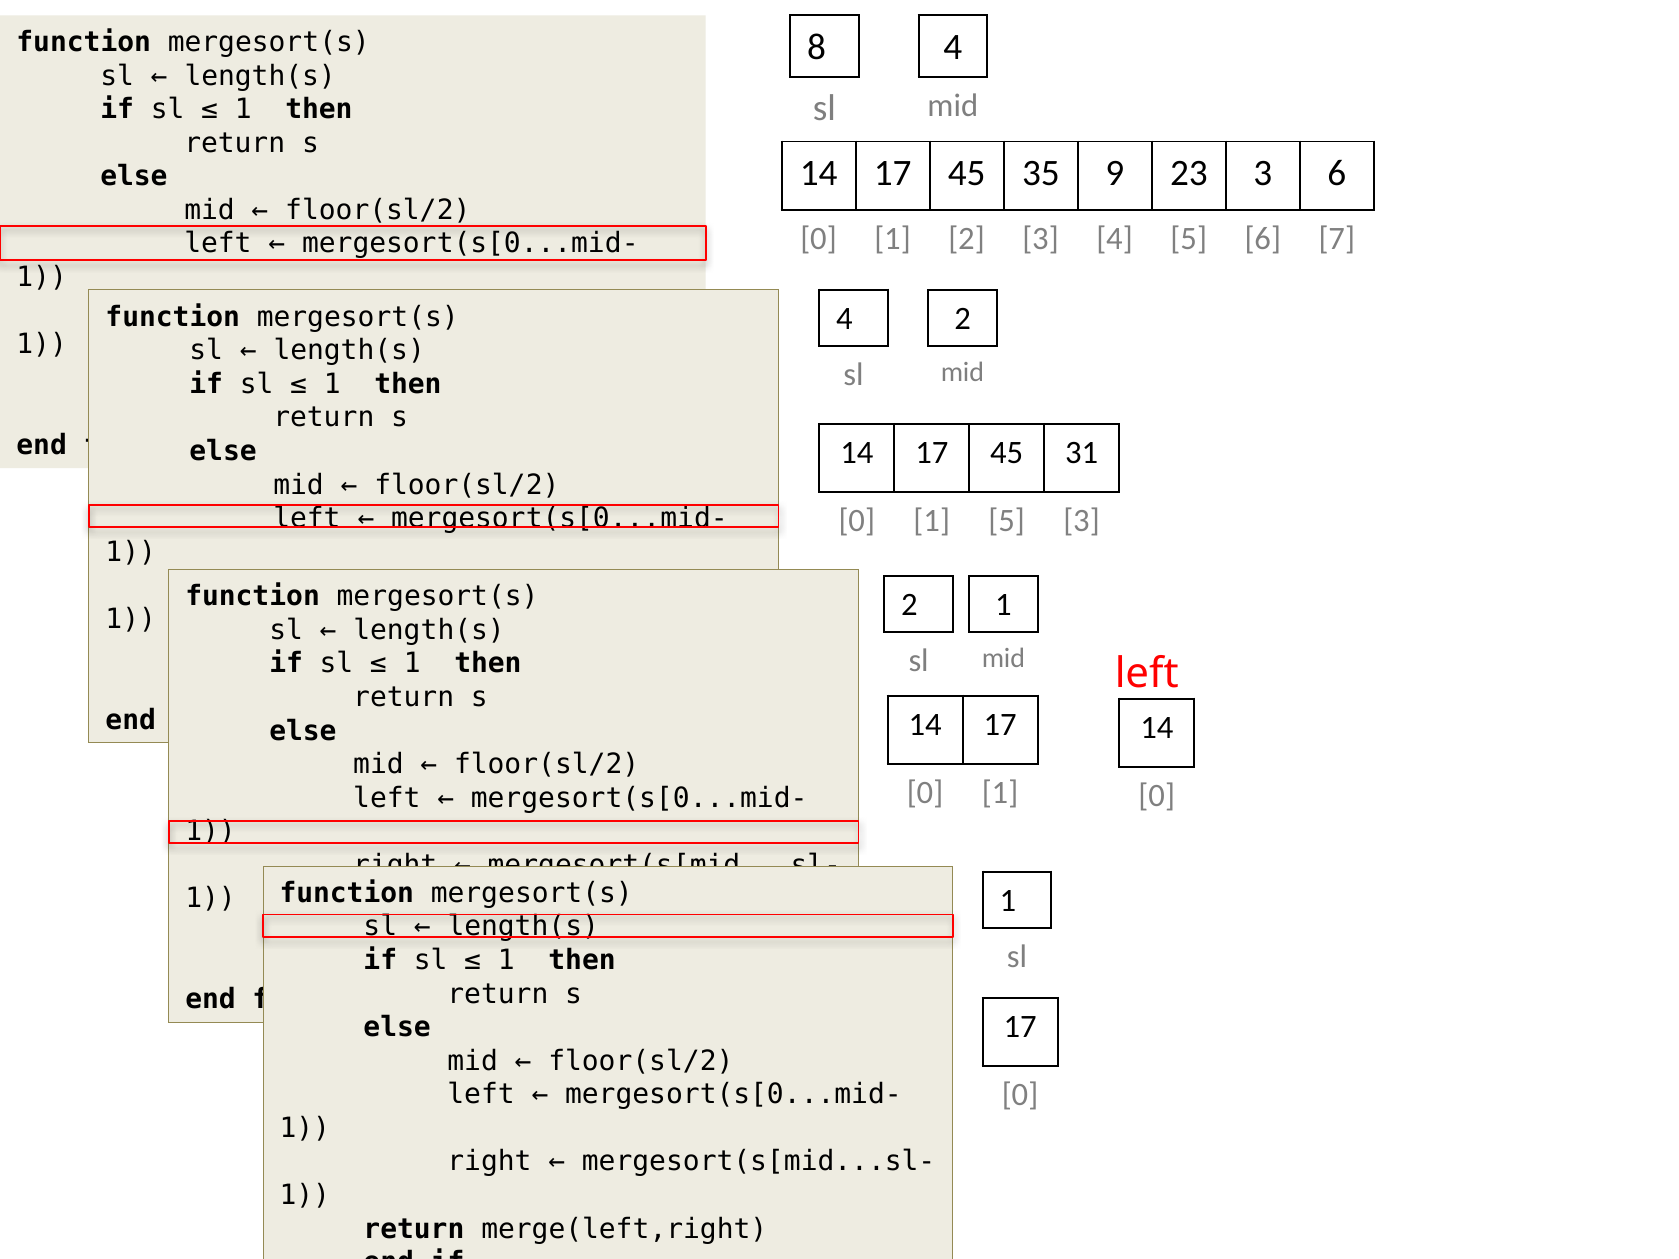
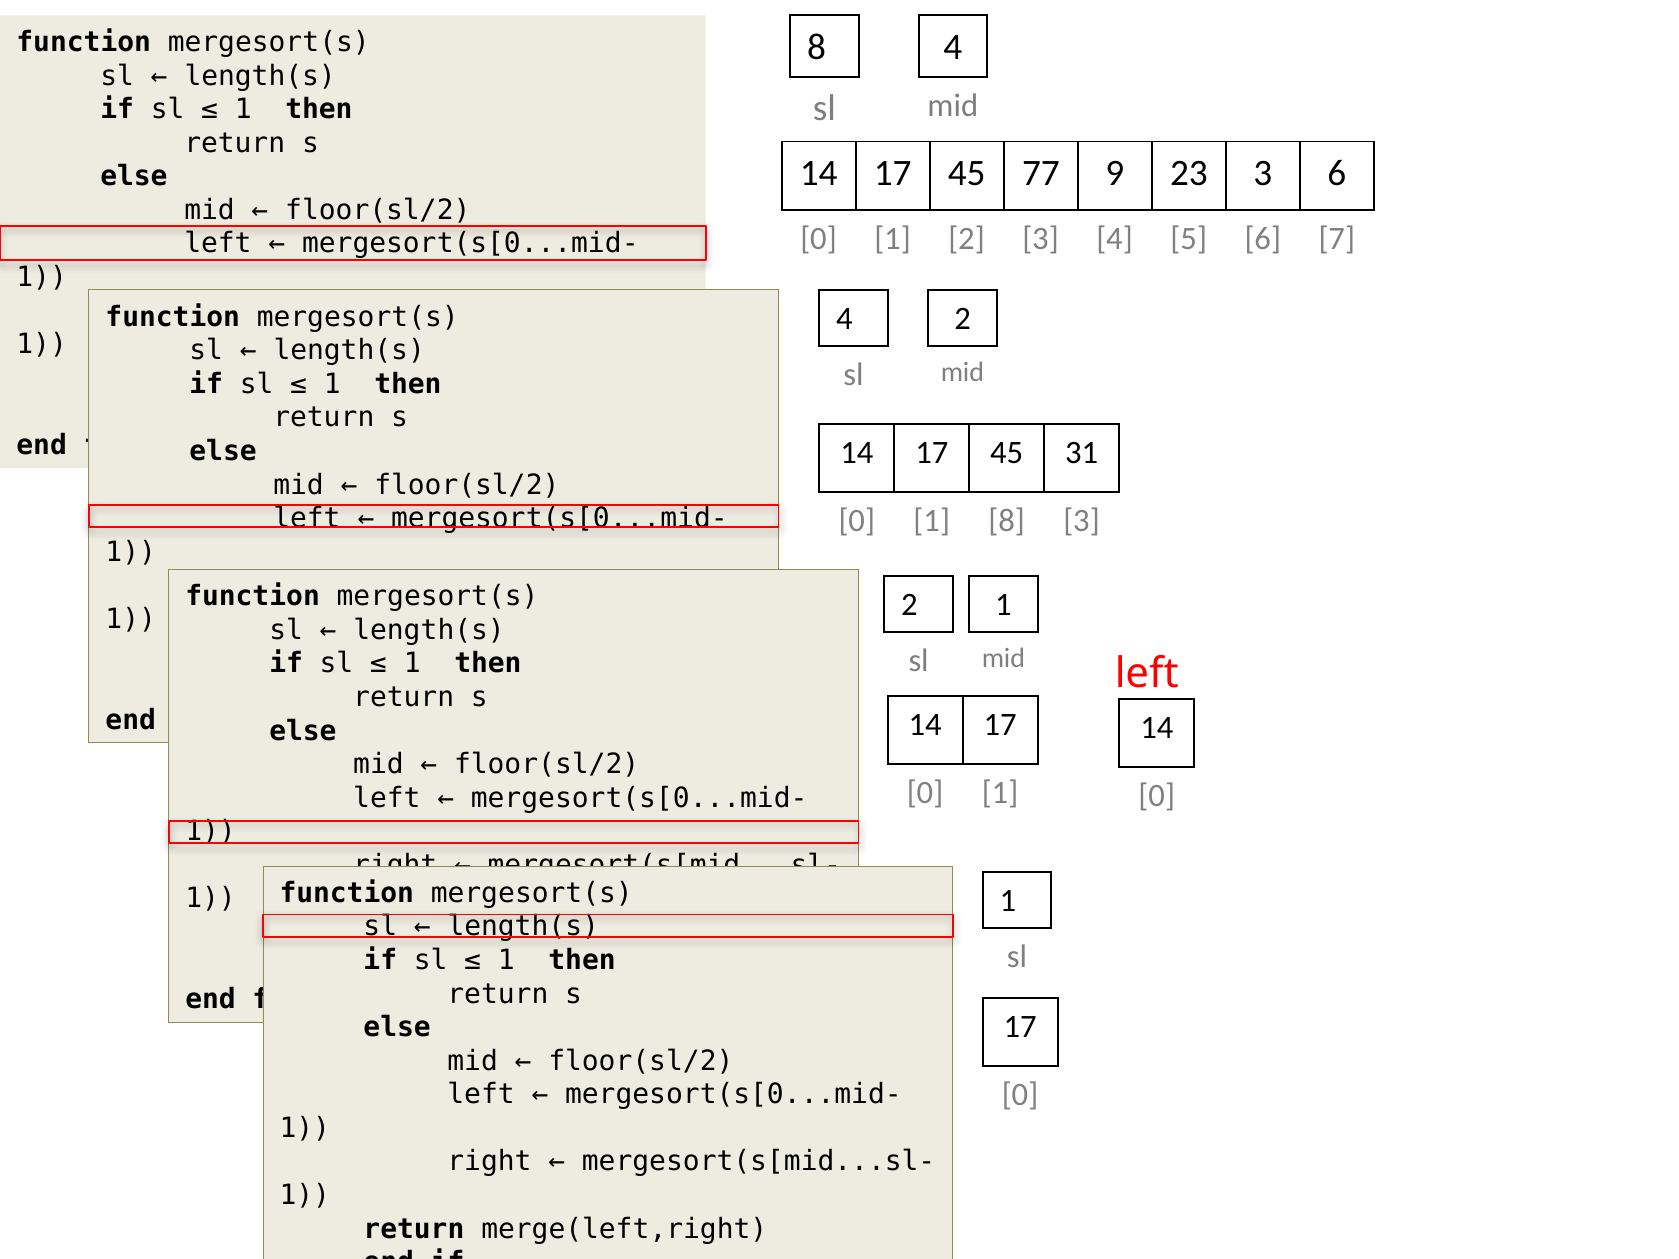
35: 35 -> 77 (1041, 173)
1 5: 5 -> 8 (1007, 521)
